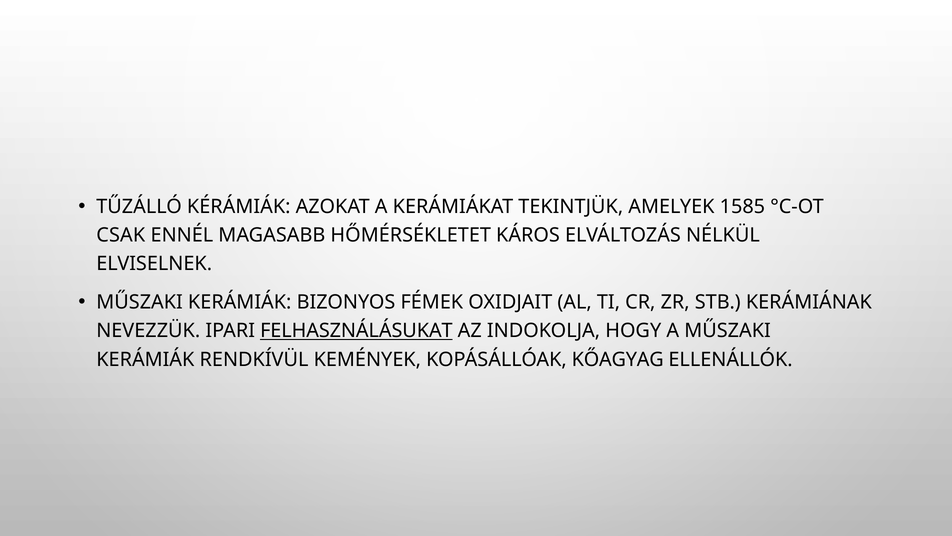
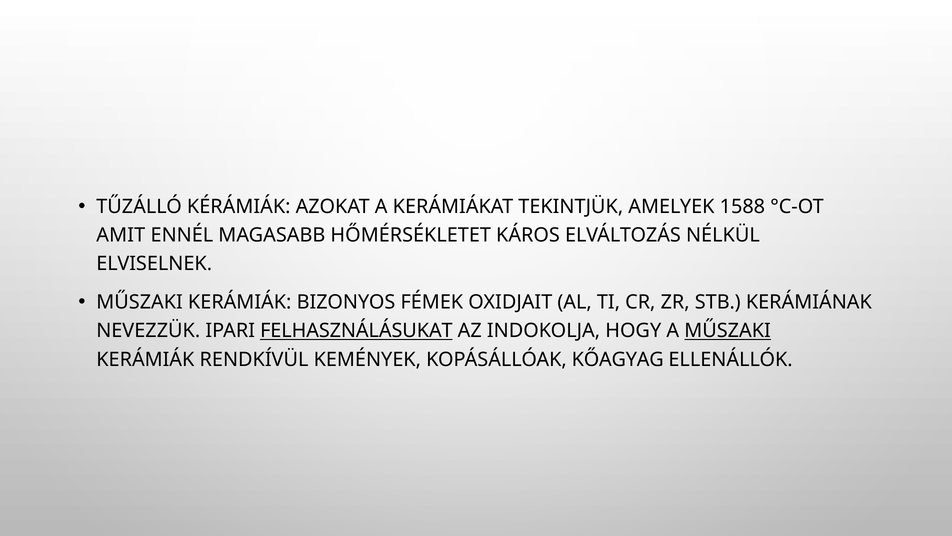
1585: 1585 -> 1588 (742, 206)
CSAK: CSAK -> AMIT (121, 235)
MŰSZAKI underline: none -> present (728, 331)
